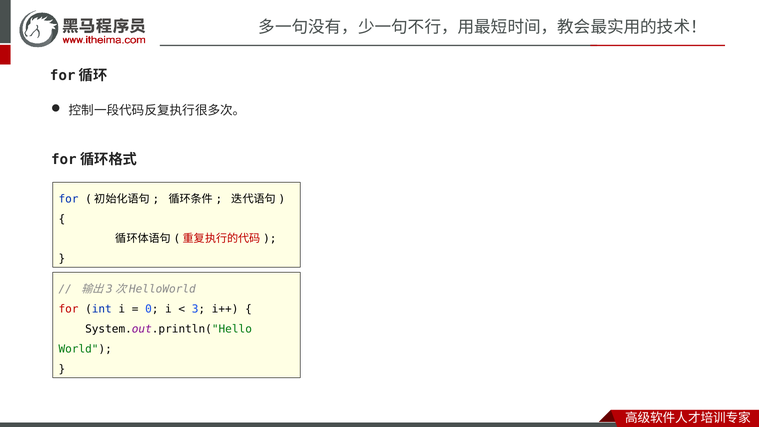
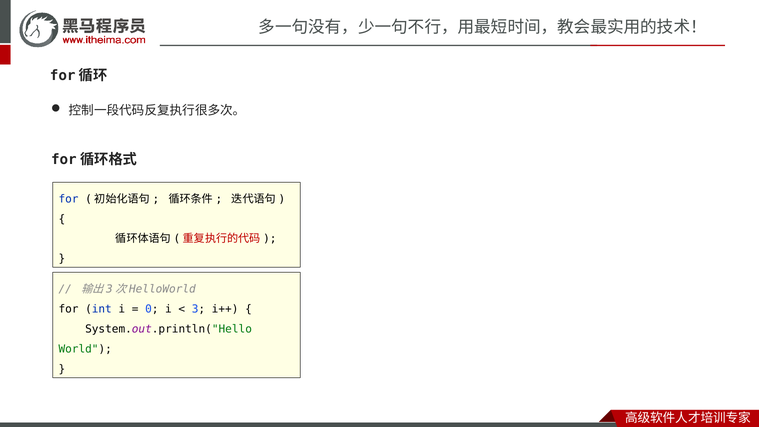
for colour: red -> black (68, 309)
